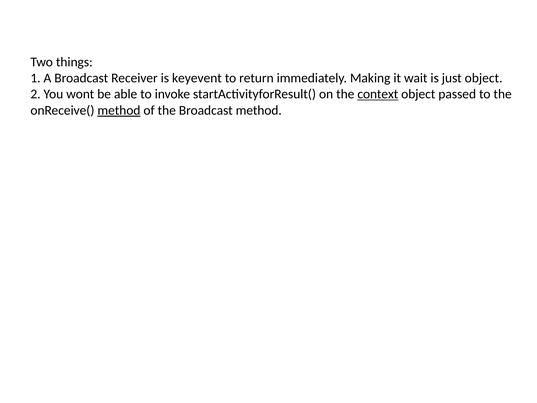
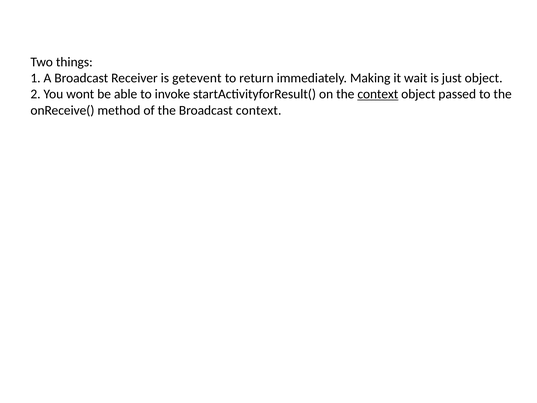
keyevent: keyevent -> getevent (197, 78)
method underline: present -> none (119, 110)
Broadcast method: method -> context (259, 110)
